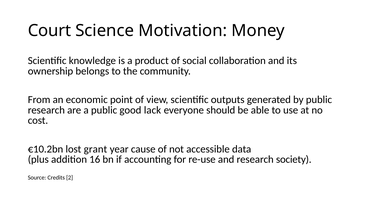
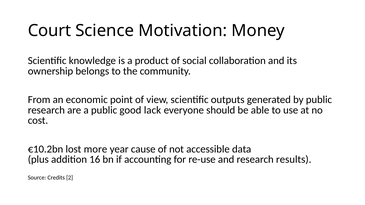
grant: grant -> more (95, 149)
society: society -> results (294, 160)
